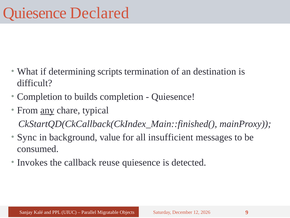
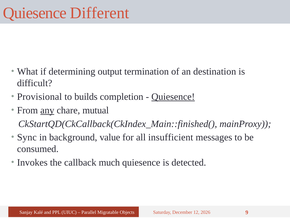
Declared: Declared -> Different (100, 13)
scripts: scripts -> output (110, 71)
Completion: Completion -> Provisional (39, 96)
Quiesence underline: none -> present (173, 96)
typical: typical -> mutual (96, 110)
reuse: reuse -> much (109, 162)
